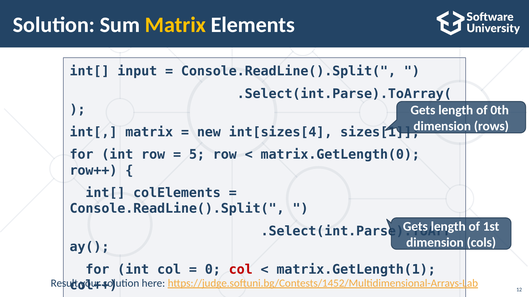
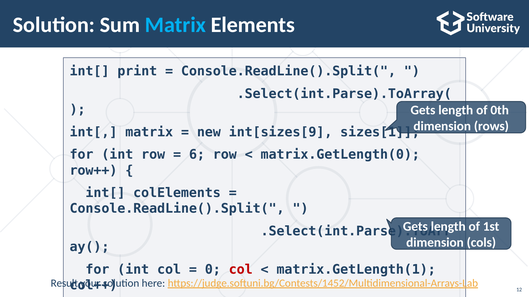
Matrix colour: yellow -> light blue (175, 25)
input: input -> print (137, 71)
int[sizes[4: int[sizes[4 -> int[sizes[9 (281, 132)
5: 5 -> 6 (197, 155)
